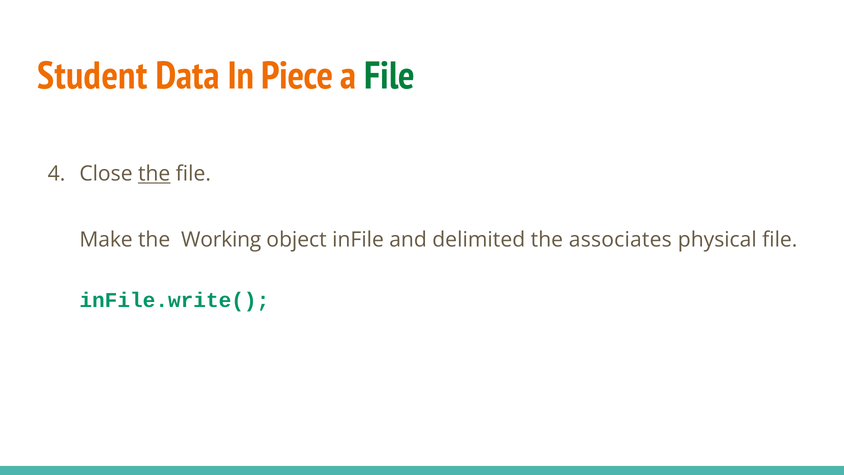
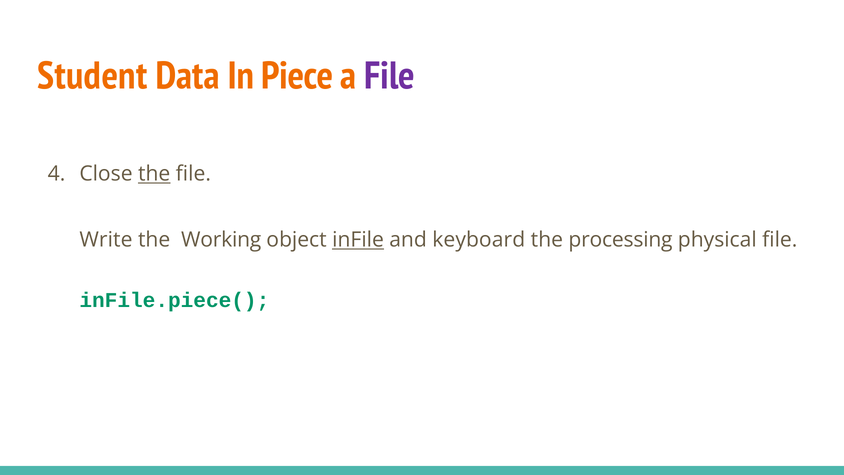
File colour: green -> purple (390, 76)
Make: Make -> Write (106, 240)
inFile underline: none -> present (358, 240)
delimited: delimited -> keyboard (479, 240)
associates: associates -> processing (621, 240)
inFile.write(: inFile.write( -> inFile.piece( (174, 300)
